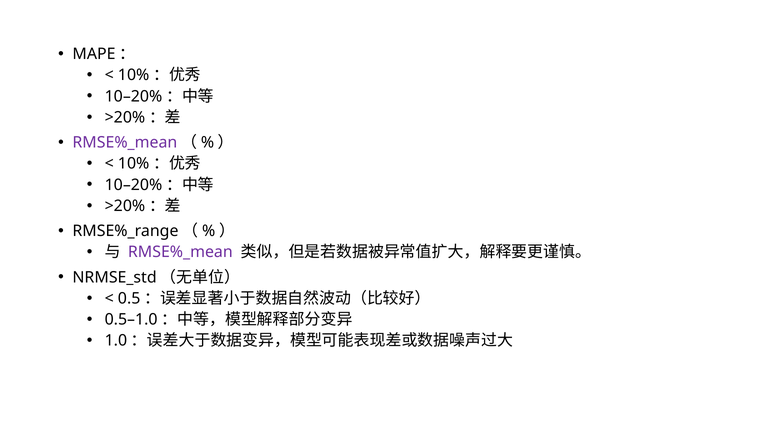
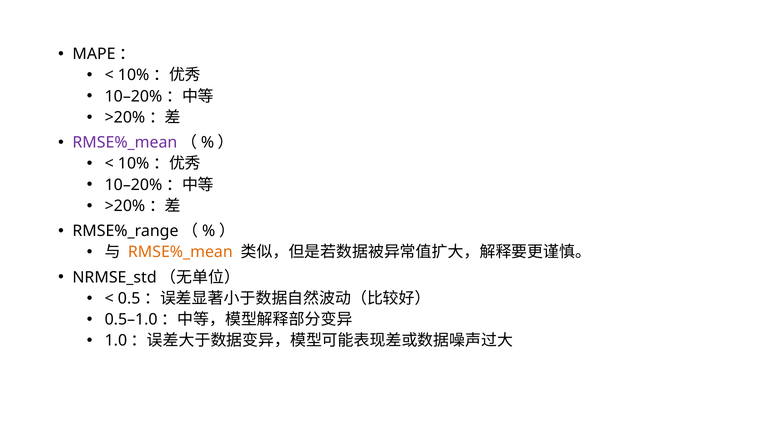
RMSE%_mean colour: purple -> orange (180, 252)
